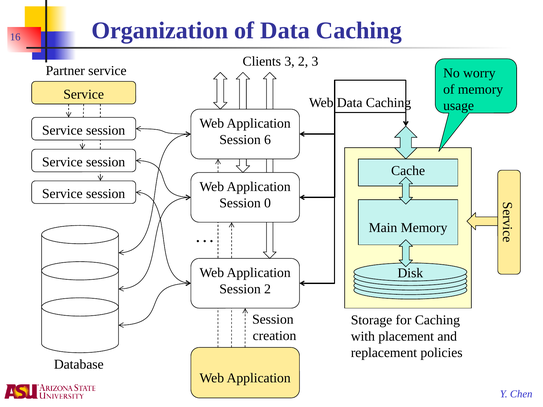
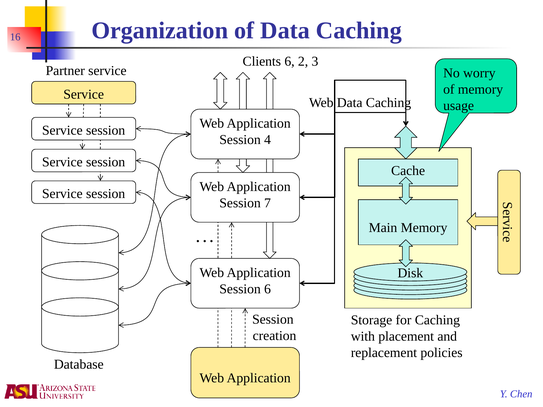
Clients 3: 3 -> 6 (290, 62)
6: 6 -> 4 (268, 140)
0: 0 -> 7 (268, 203)
Session 2: 2 -> 6 (268, 289)
